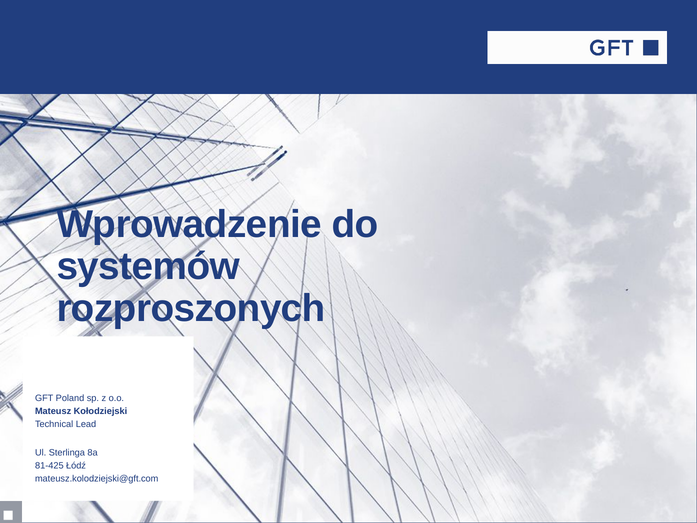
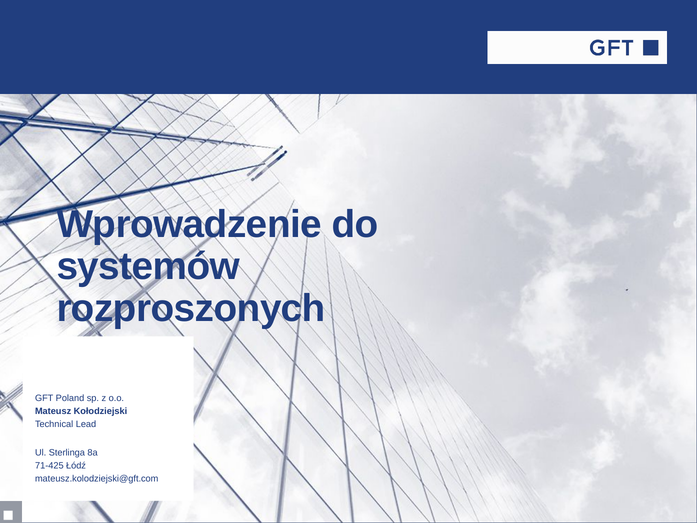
81-425: 81-425 -> 71-425 (49, 465)
